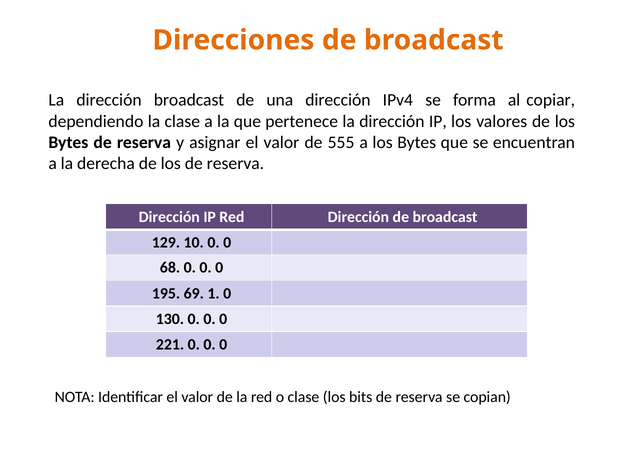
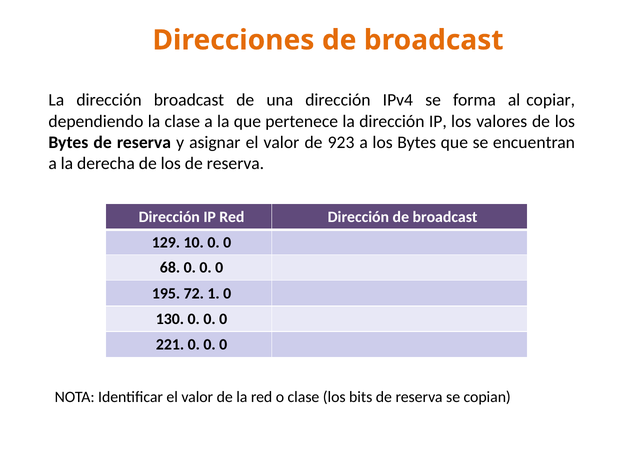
555: 555 -> 923 (341, 143)
69: 69 -> 72 (194, 294)
